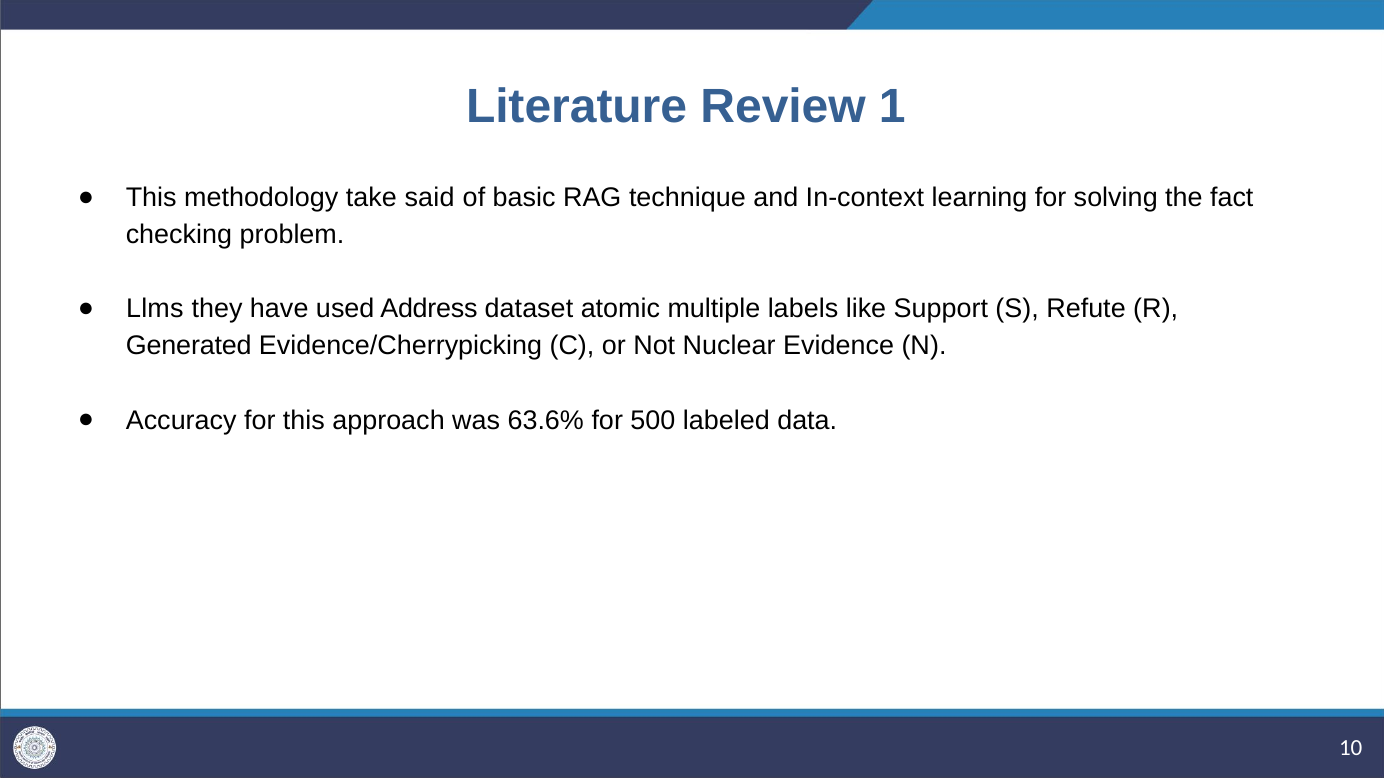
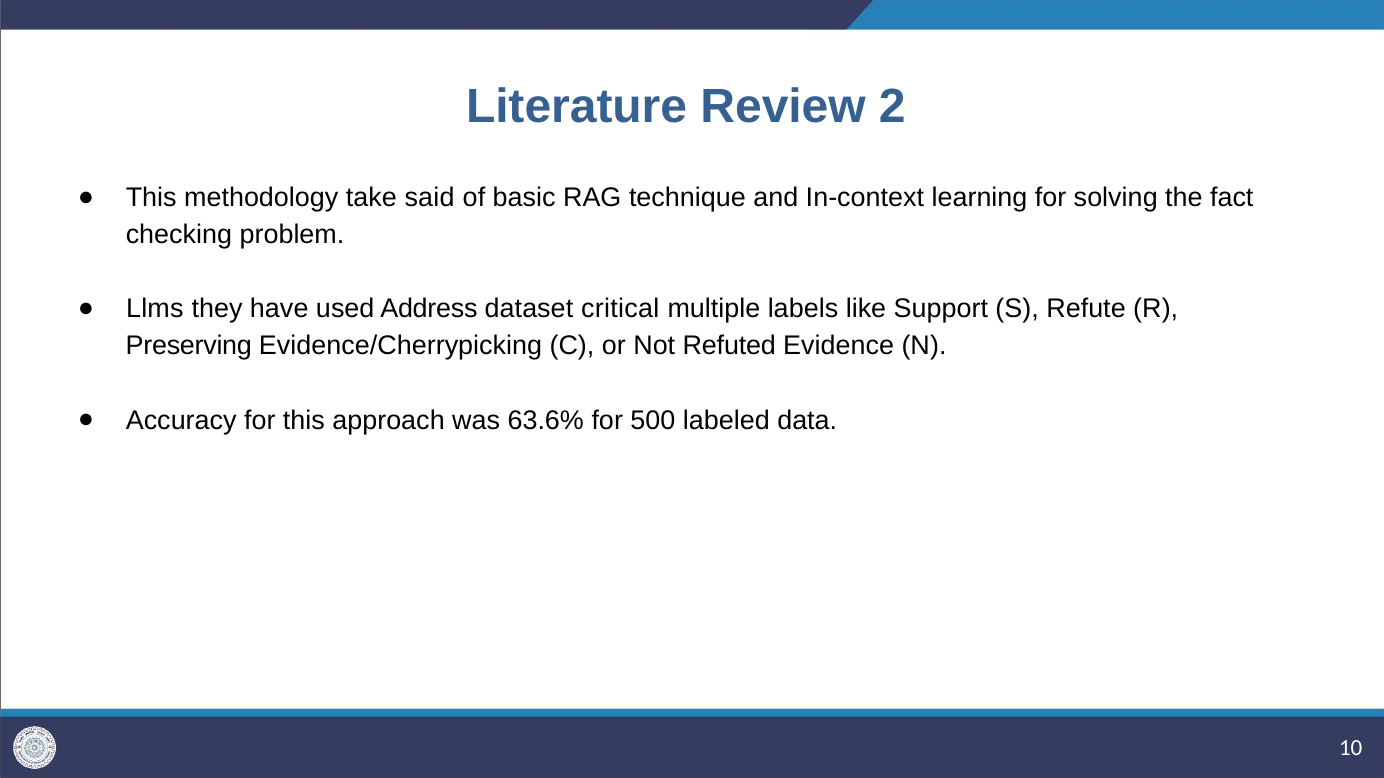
1: 1 -> 2 (892, 106)
atomic: atomic -> critical (620, 309)
Generated: Generated -> Preserving (189, 346)
Nuclear: Nuclear -> Refuted (729, 346)
